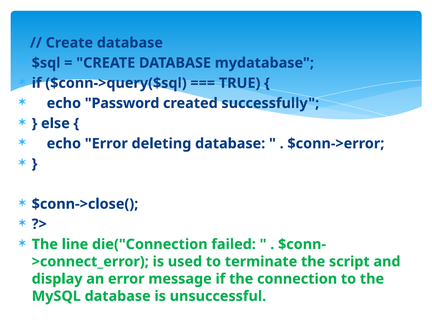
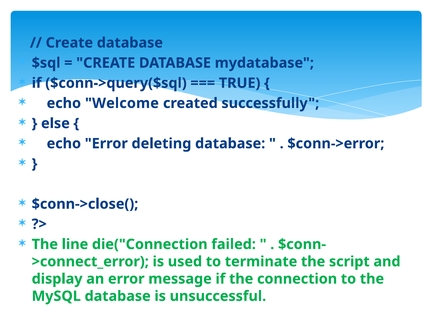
Password: Password -> Welcome (122, 103)
